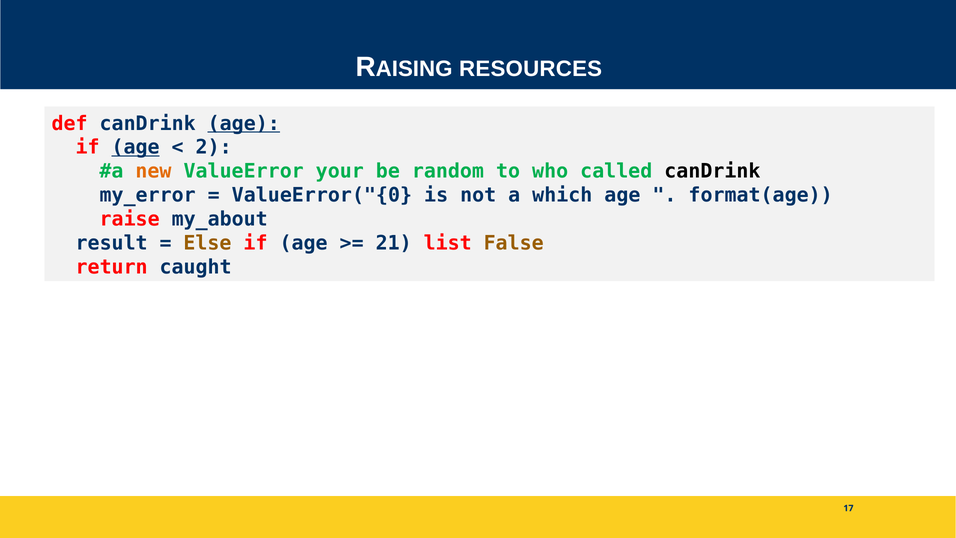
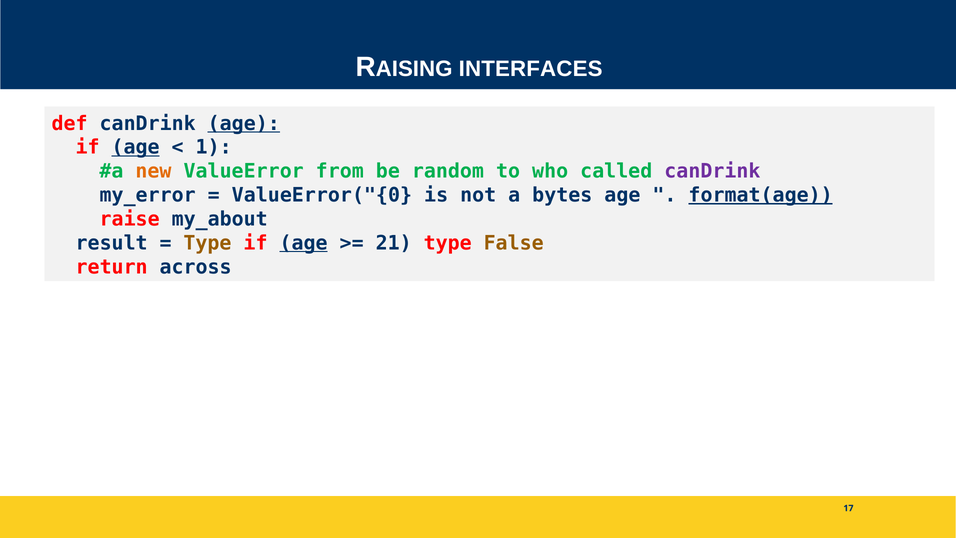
RESOURCES: RESOURCES -> INTERFACES (531, 69)
2: 2 -> 1 (214, 147)
your: your -> from (340, 171)
canDrink colour: black -> purple (712, 171)
which: which -> bytes (562, 195)
format(age underline: none -> present (761, 195)
Else: Else -> Type (207, 243)
age underline: none -> present (304, 243)
21 list: list -> type (448, 243)
caught: caught -> across (196, 267)
